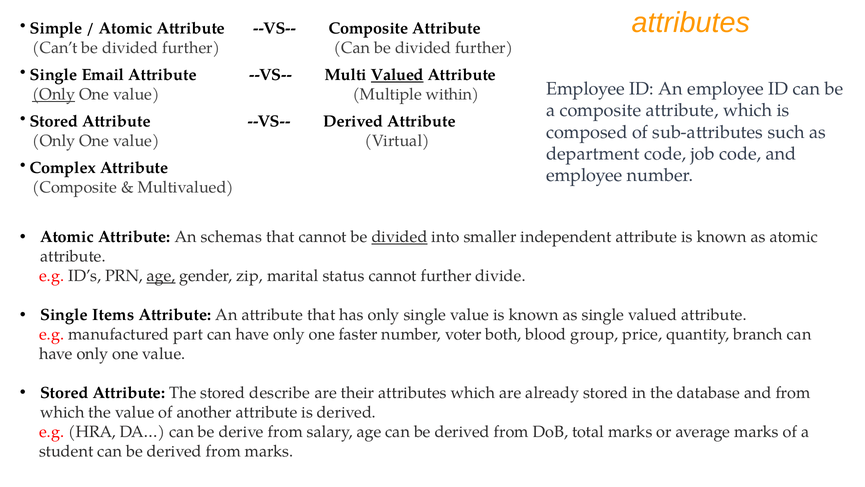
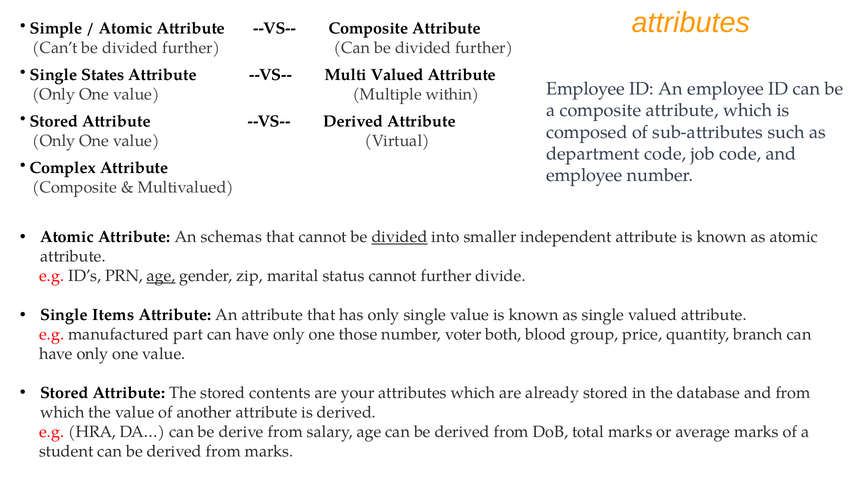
Email: Email -> States (103, 75)
Valued underline: present -> none (397, 75)
Only underline: present -> none (54, 94)
faster: faster -> those (358, 334)
describe: describe -> contents (280, 393)
their: their -> your (358, 393)
